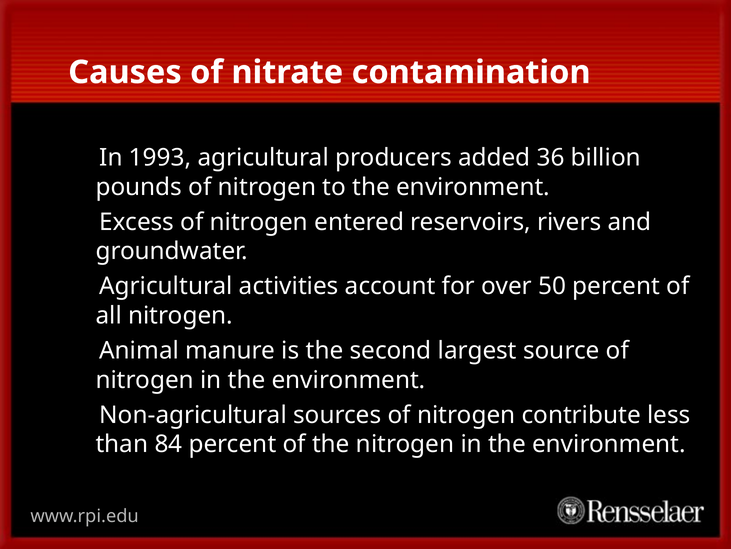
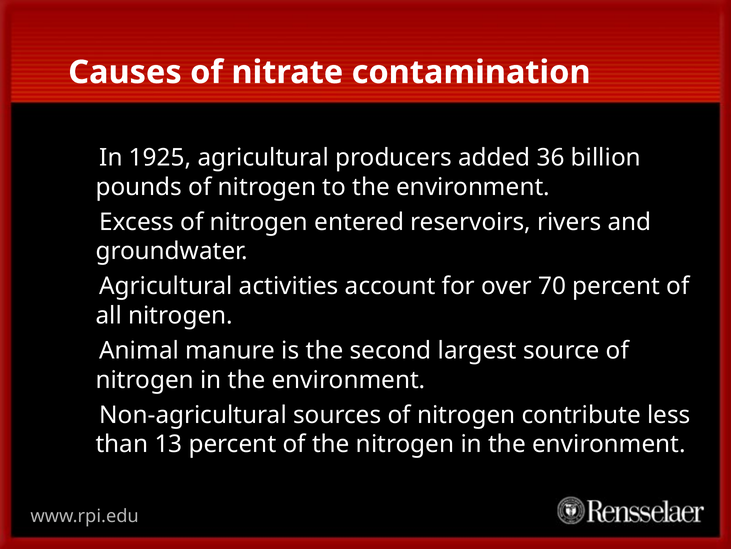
1993: 1993 -> 1925 (160, 158)
50: 50 -> 70 (552, 286)
84: 84 -> 13 (168, 444)
